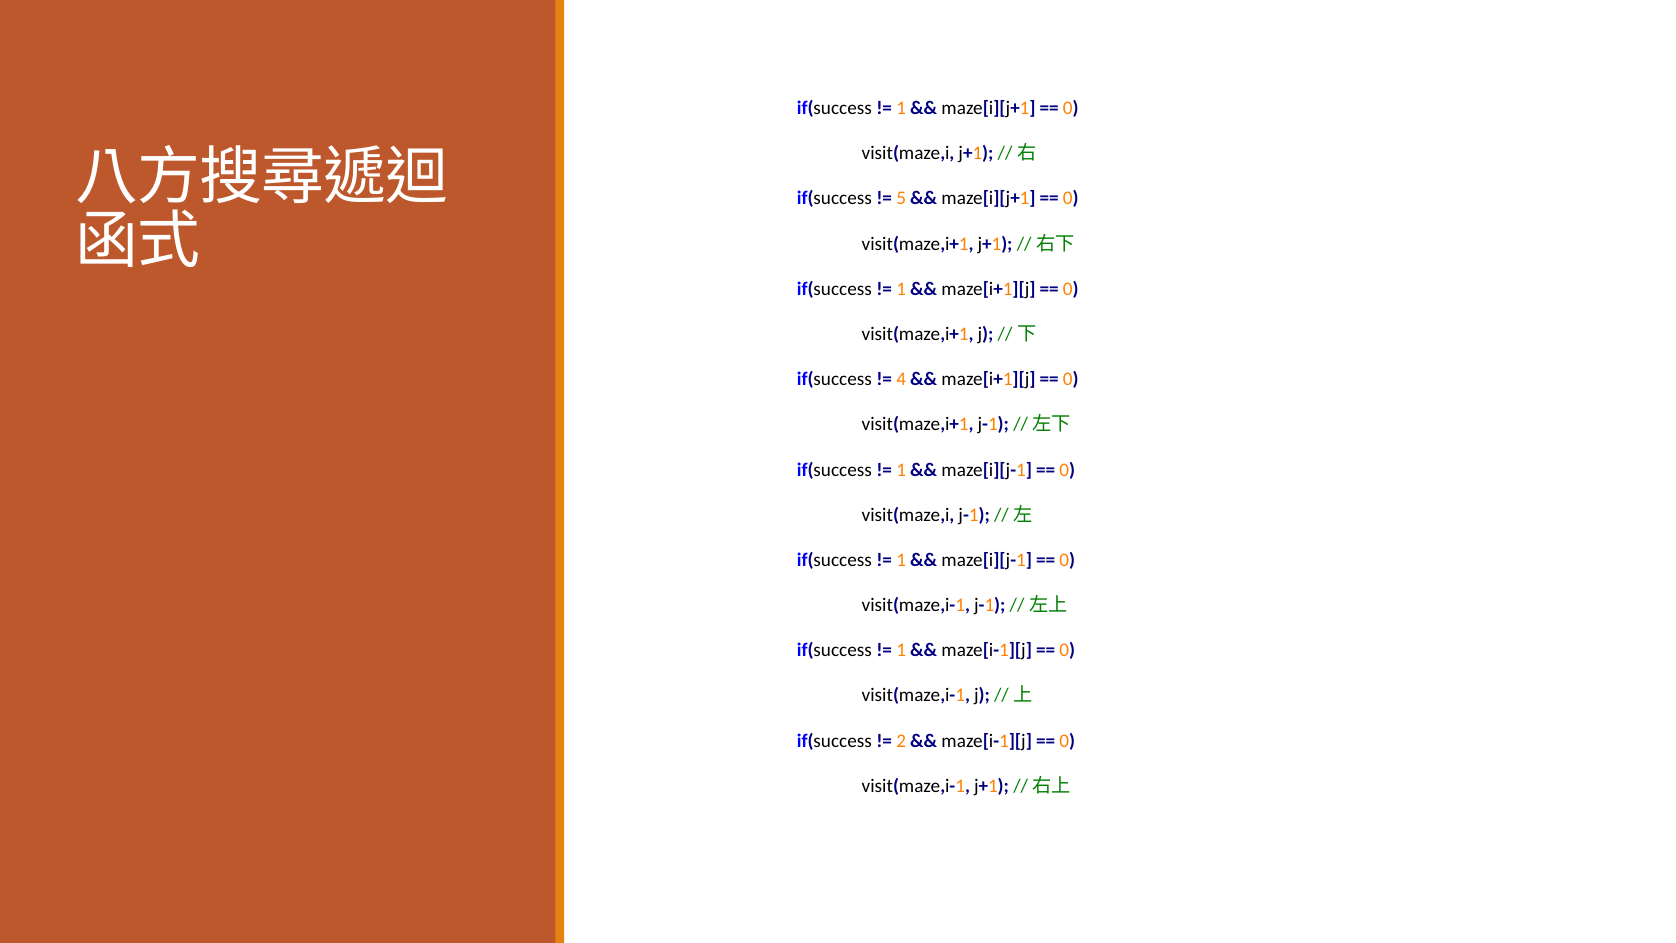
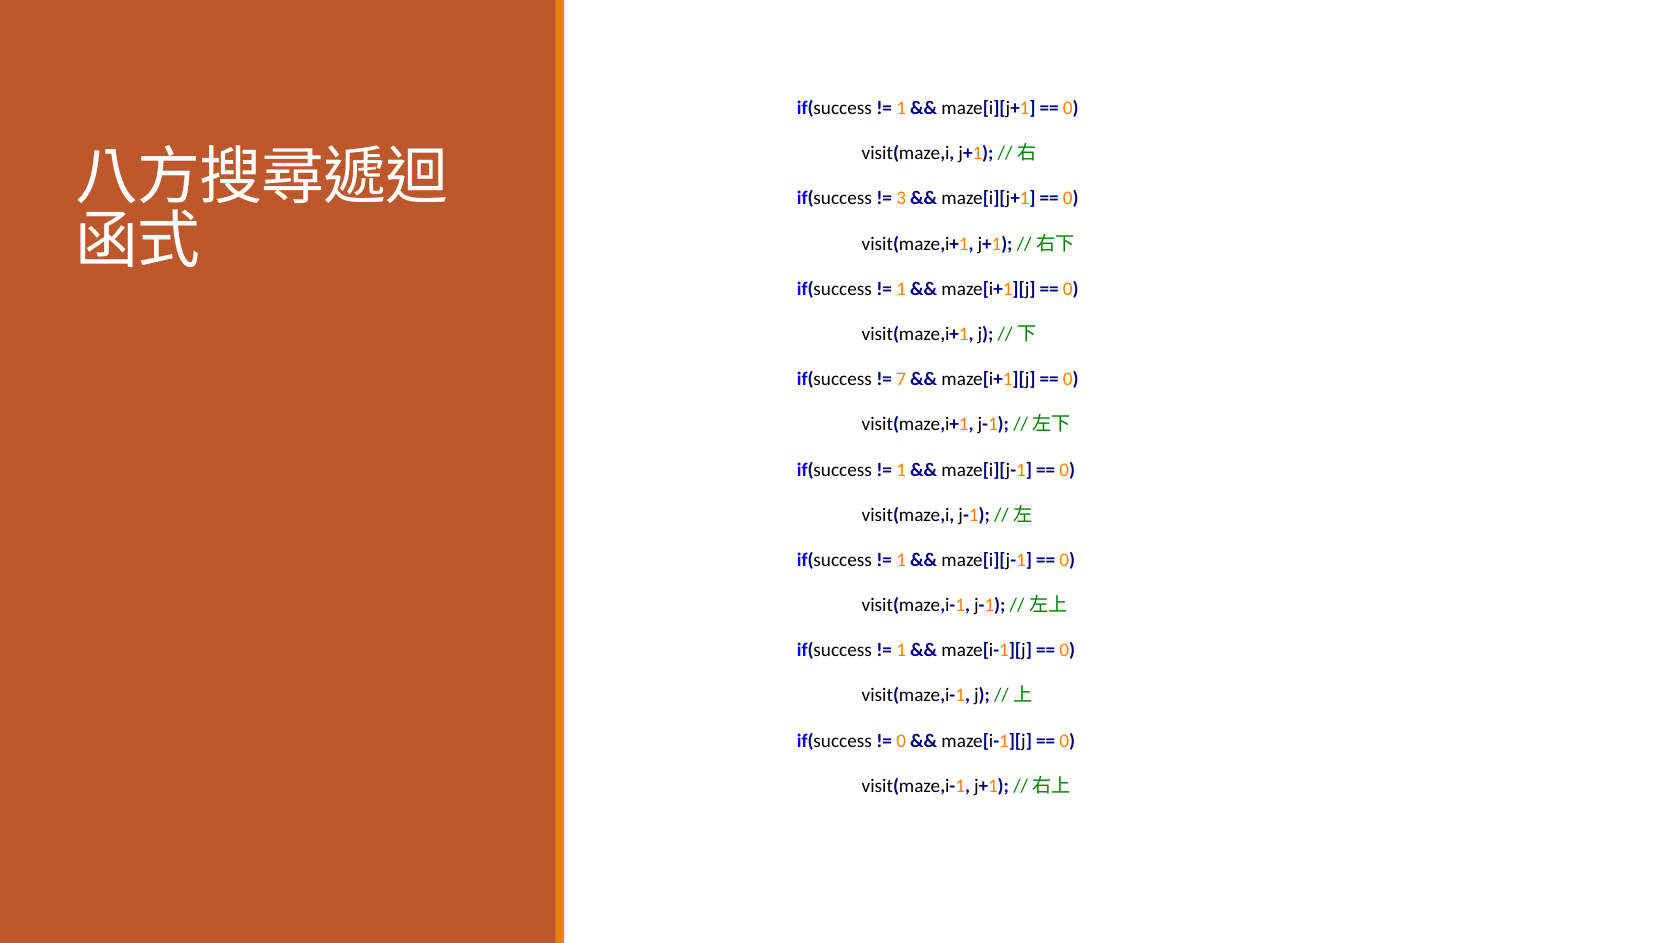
5: 5 -> 3 (901, 198)
4: 4 -> 7 (901, 379)
2: 2 -> 0 (901, 741)
